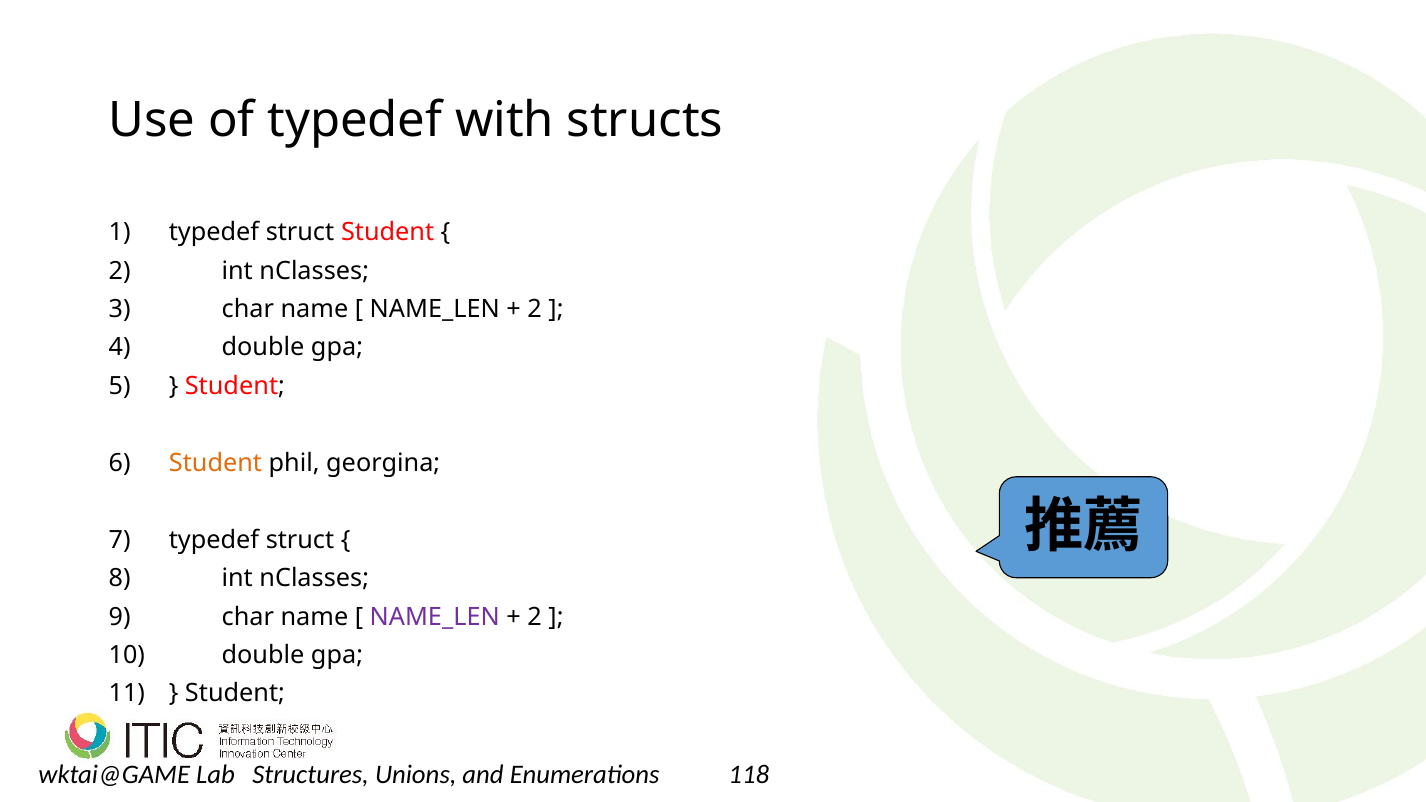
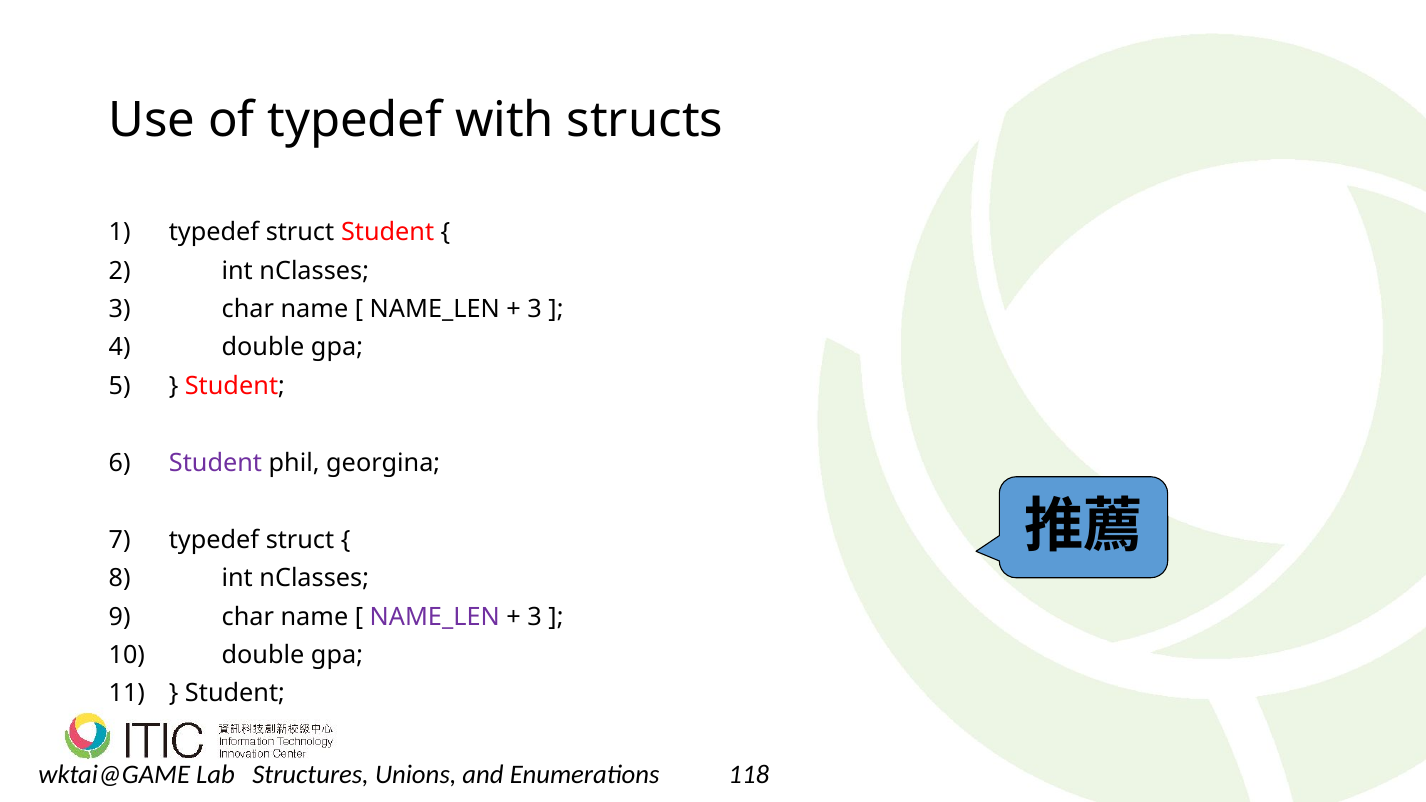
2: 2 -> 3 (535, 309)
Student colour: orange -> purple (215, 463)
2: 2 -> 3 (535, 617)
